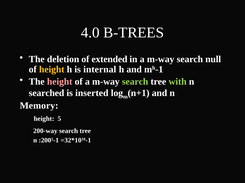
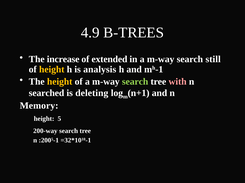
4.0: 4.0 -> 4.9 (90, 33)
deletion: deletion -> increase (63, 59)
null: null -> still (213, 59)
internal: internal -> analysis (100, 70)
height colour: pink -> yellow (60, 82)
with colour: light green -> pink (178, 82)
inserted: inserted -> deleting (92, 93)
